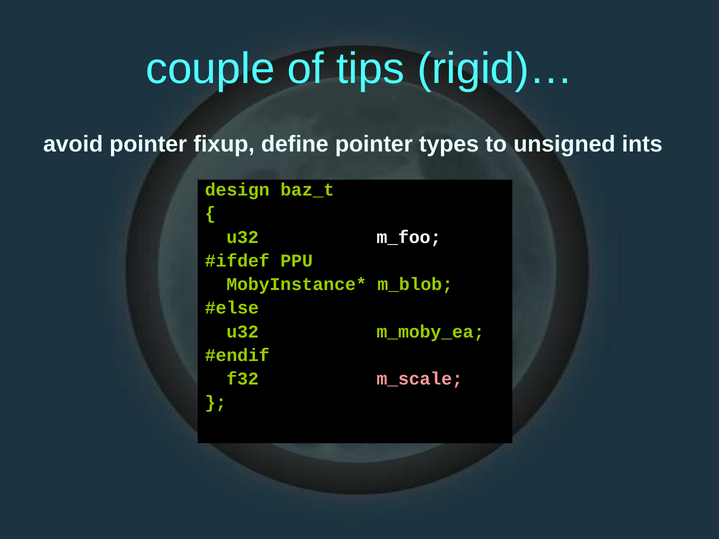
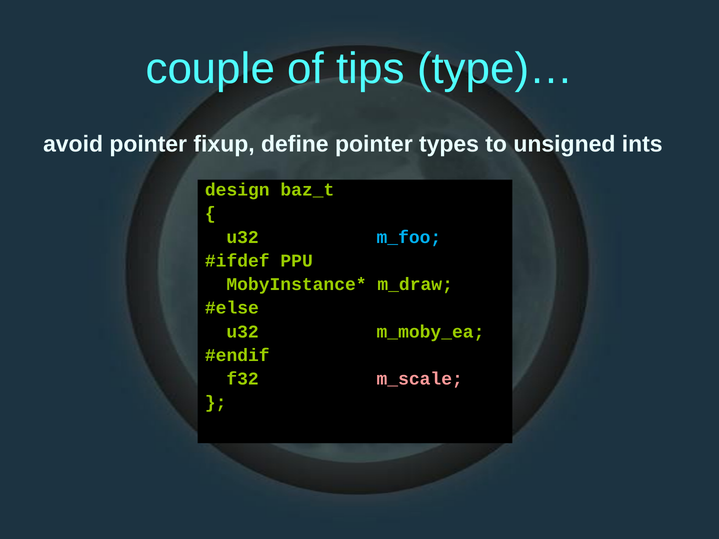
rigid)…: rigid)… -> type)… (495, 69)
m_foo colour: white -> light blue (409, 237)
m_blob: m_blob -> m_draw (415, 284)
